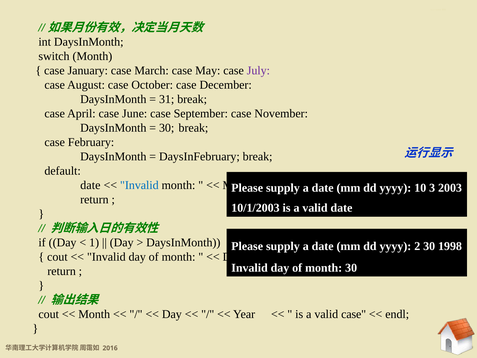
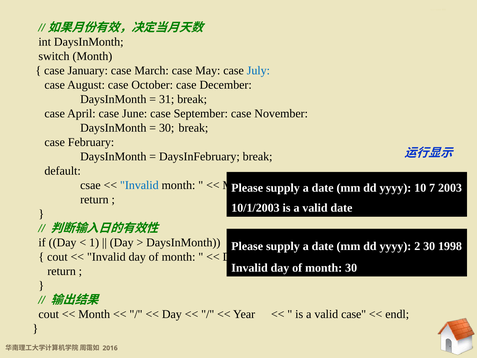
July colour: purple -> blue (258, 71)
date: date -> csae (90, 185)
3: 3 -> 7 (432, 188)
